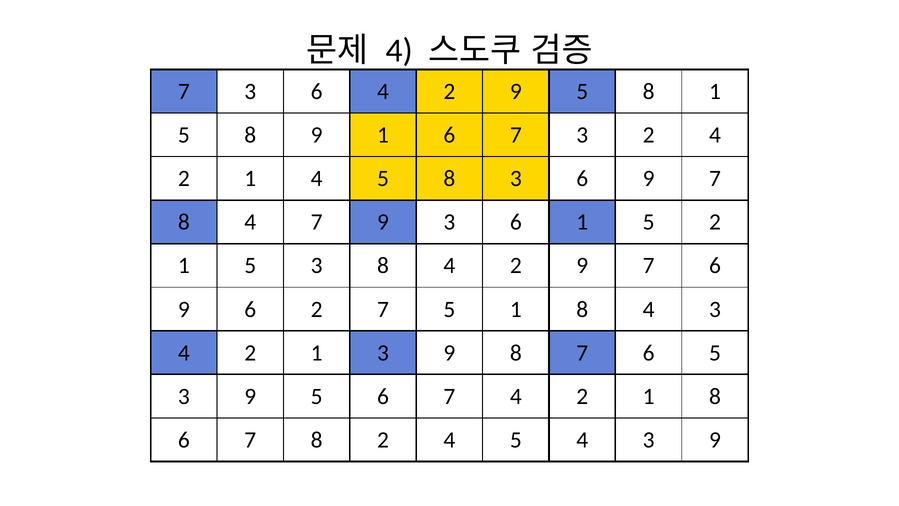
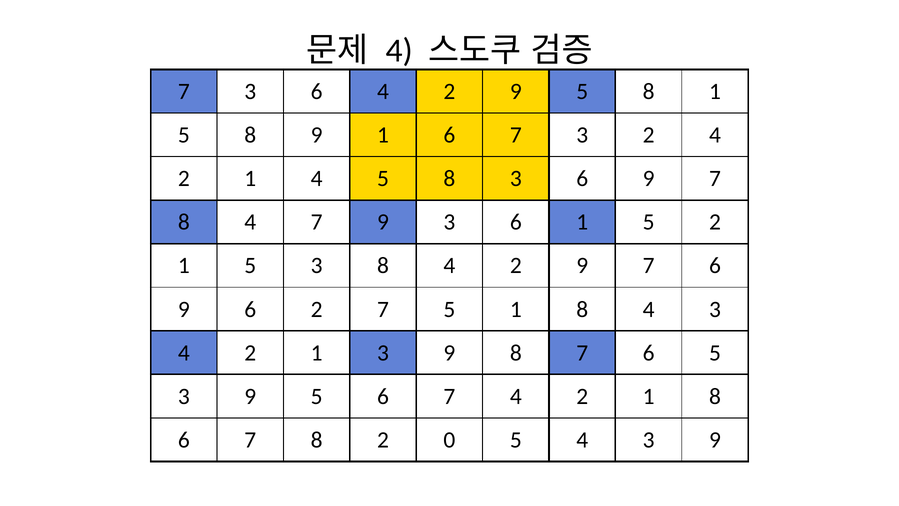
8 2 4: 4 -> 0 (449, 440)
